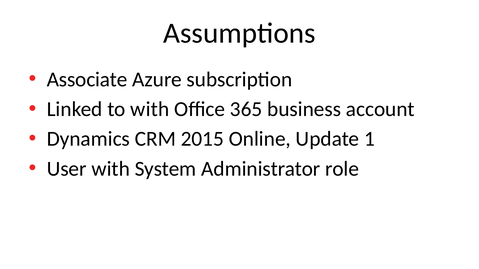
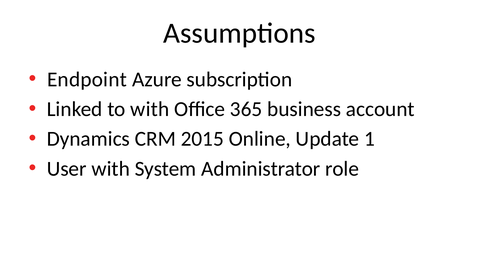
Associate: Associate -> Endpoint (87, 80)
